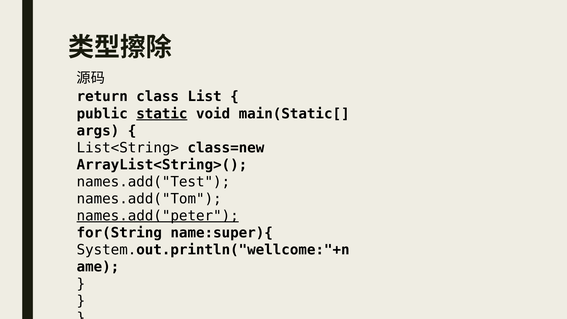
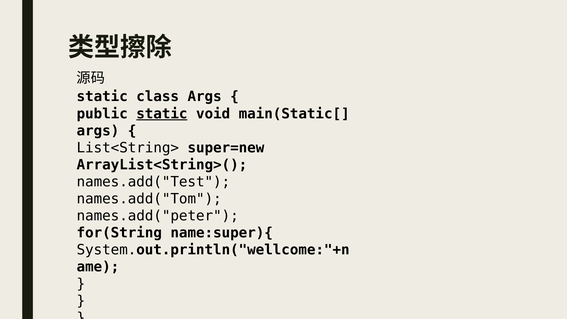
return: return -> static (102, 97)
class List: List -> Args (205, 97)
class=new: class=new -> super=new (226, 148)
names.add("peter underline: present -> none (158, 216)
